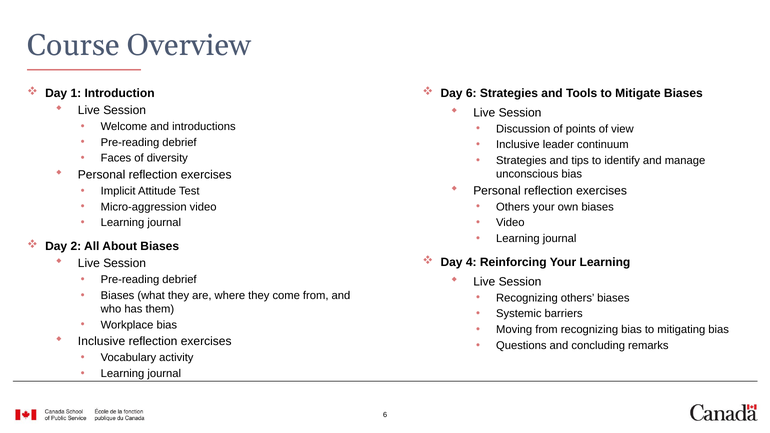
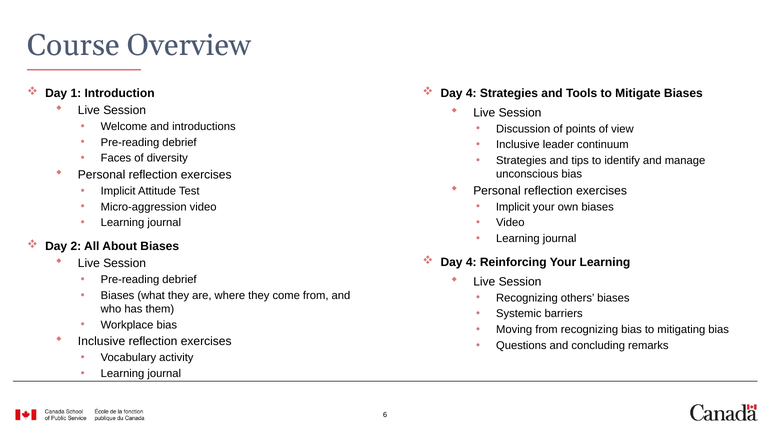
6: 6 -> 4 (471, 93)
Others: Others -> Implicit (513, 207)
